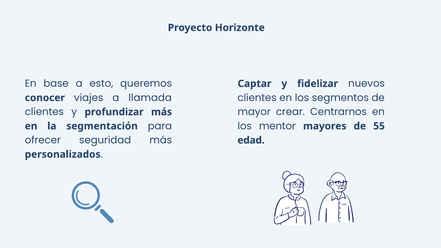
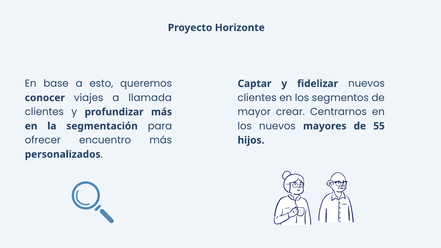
los mentor: mentor -> nuevos (277, 126)
edad: edad -> hijos (251, 140)
seguridad: seguridad -> encuentro (105, 140)
